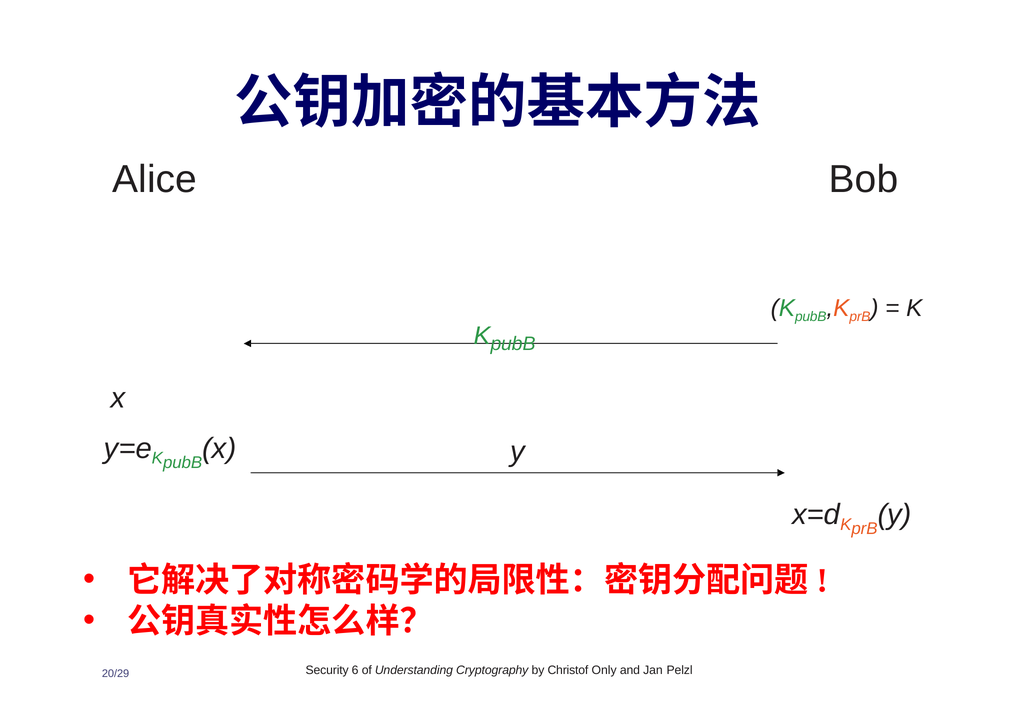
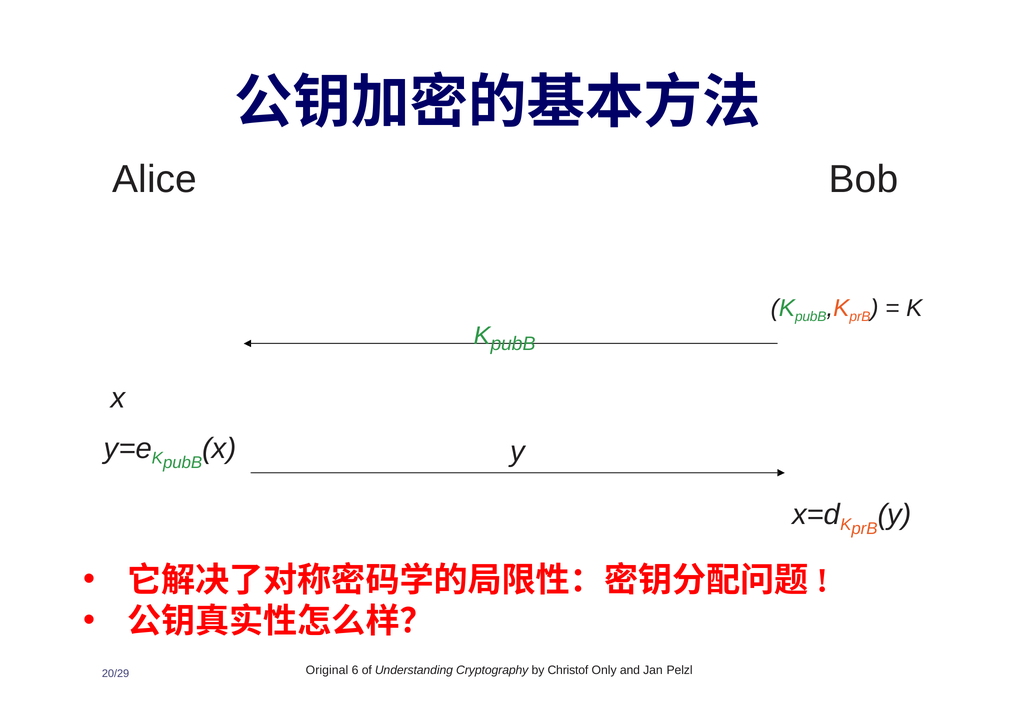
Security: Security -> Original (327, 670)
